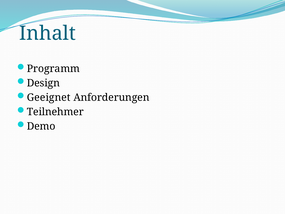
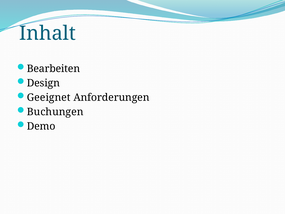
Programm: Programm -> Bearbeiten (53, 69)
Teilnehmer: Teilnehmer -> Buchungen (55, 112)
